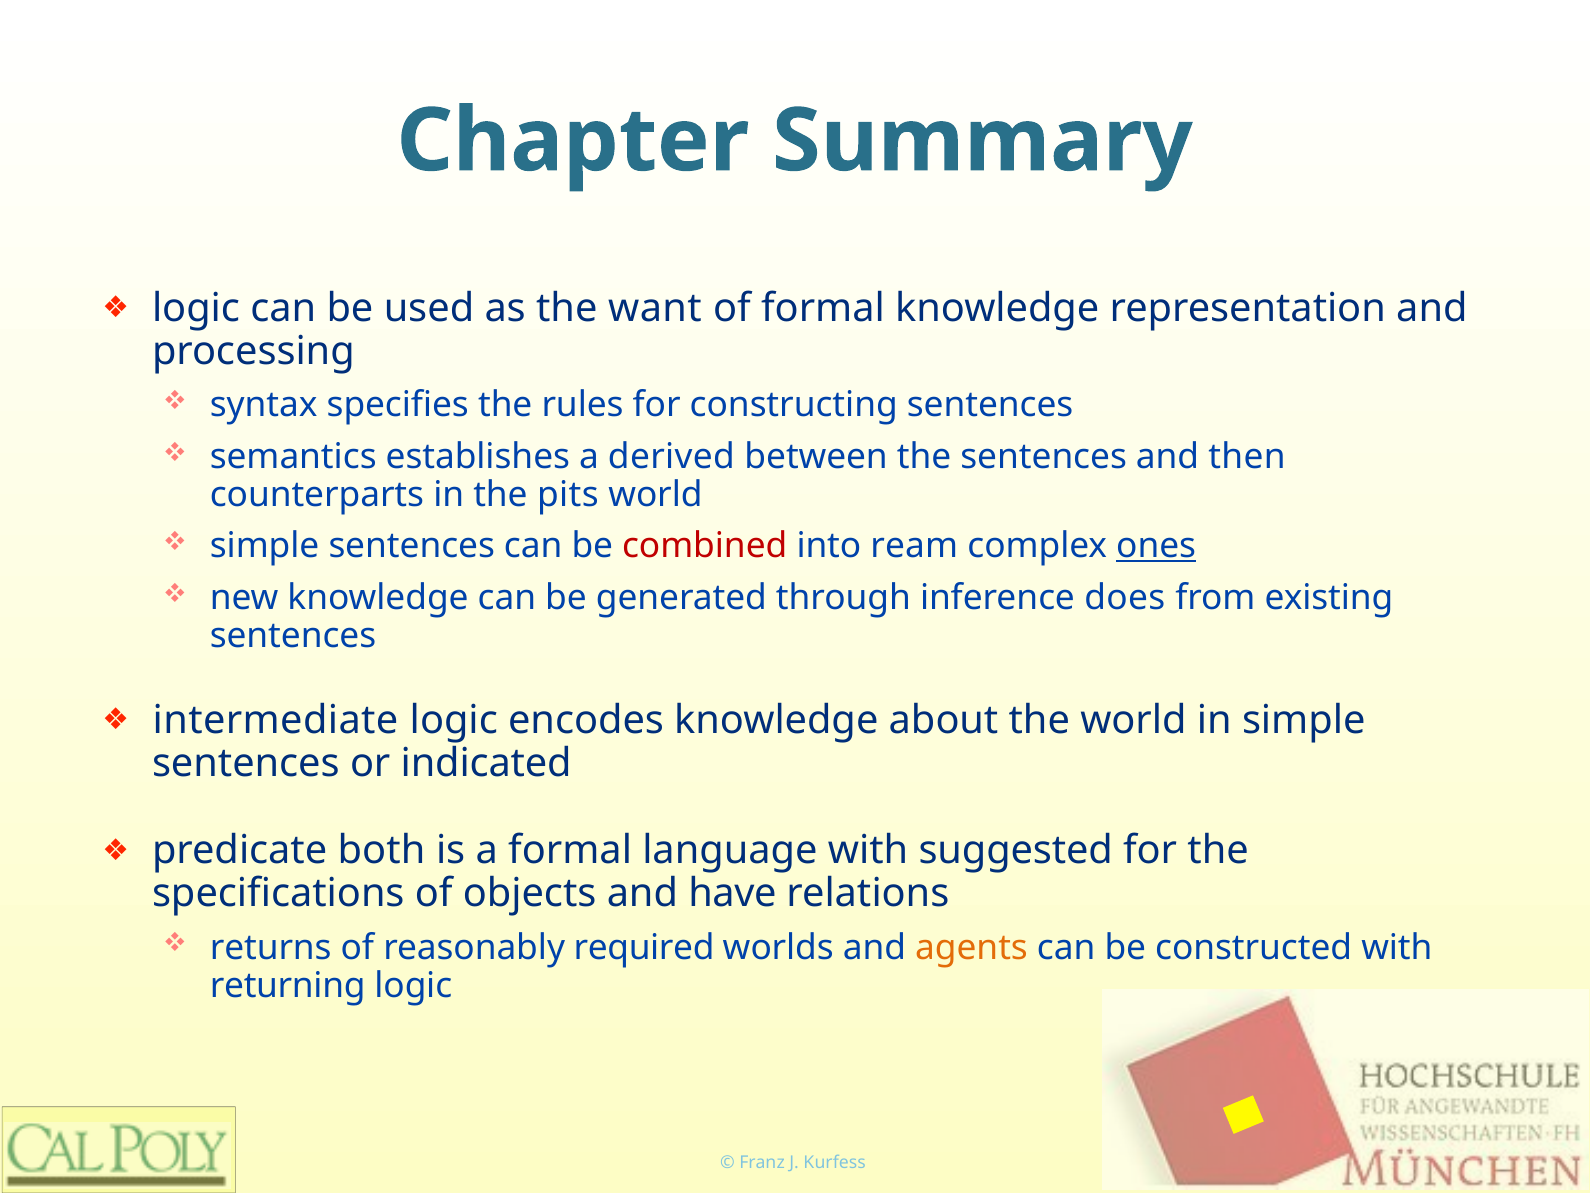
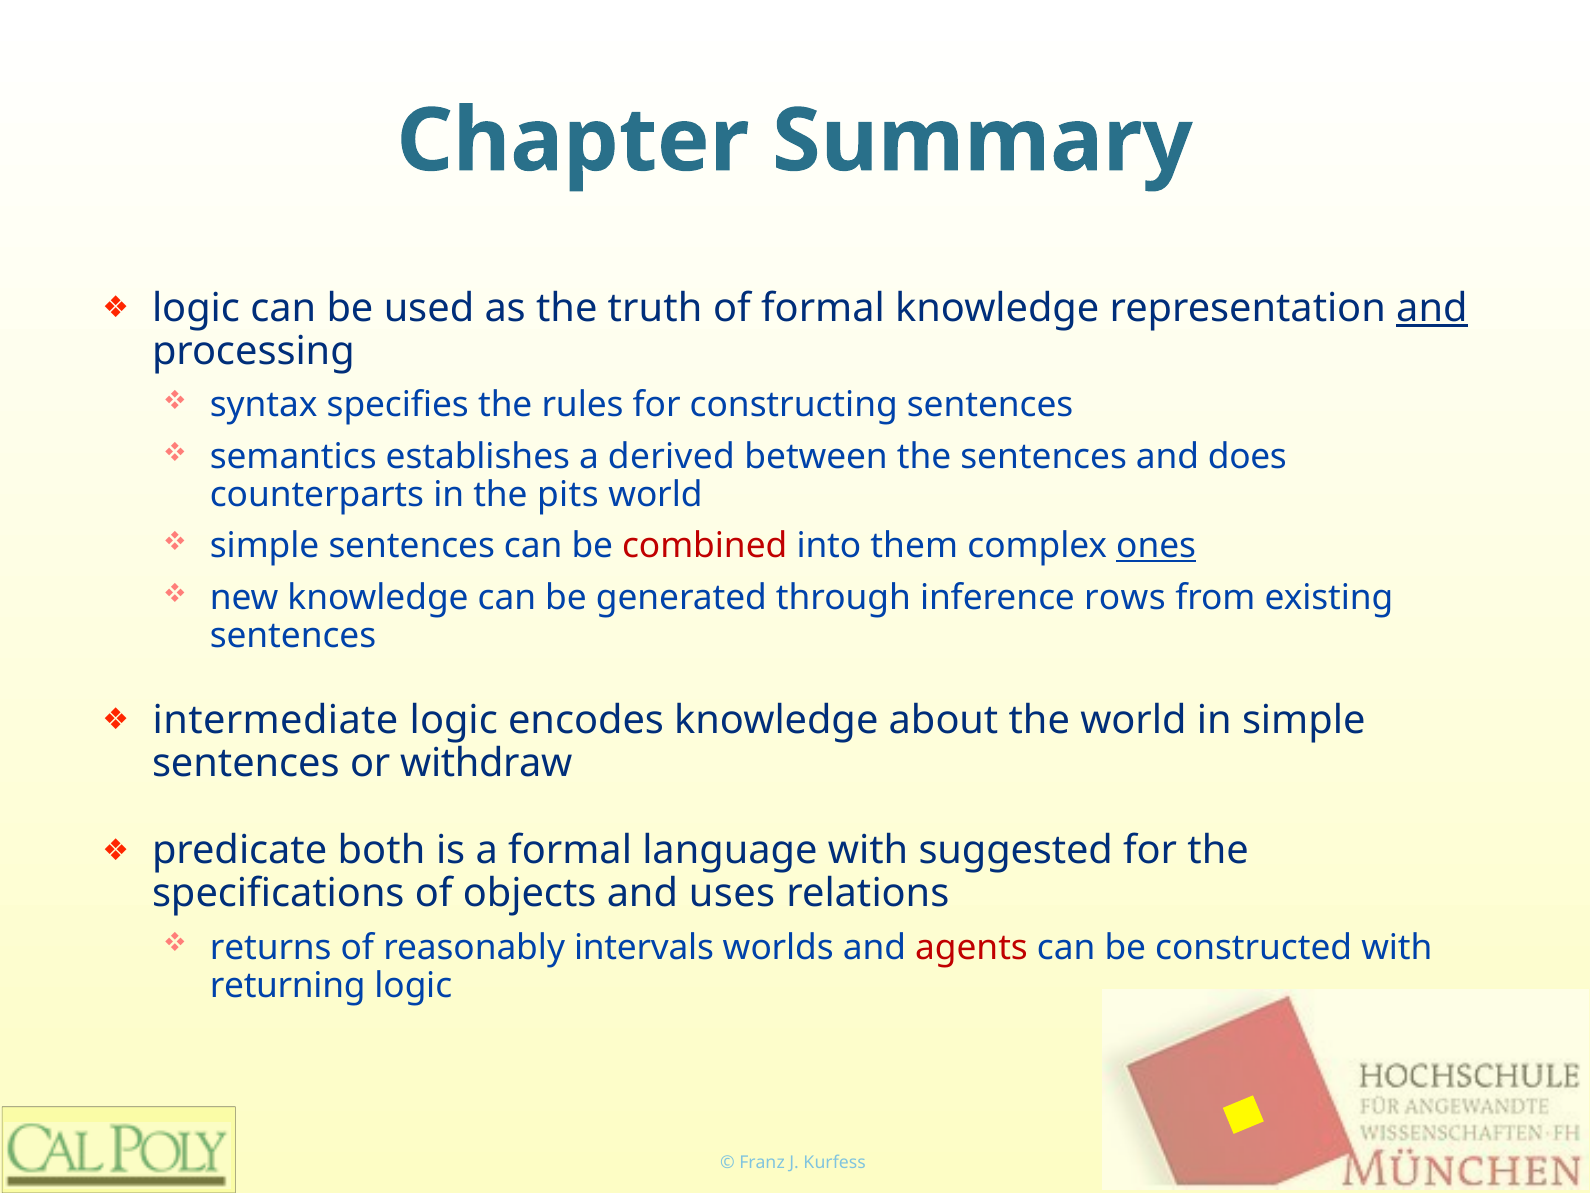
want: want -> truth (655, 308)
and underline: none -> present (1432, 308)
then: then -> does (1247, 456)
ream: ream -> them (914, 546)
does: does -> rows (1125, 597)
indicated: indicated -> withdraw (486, 763)
have: have -> uses (732, 893)
required: required -> intervals (644, 947)
agents colour: orange -> red (972, 947)
